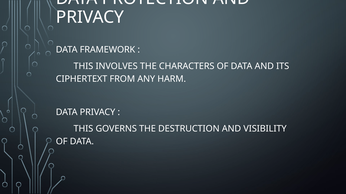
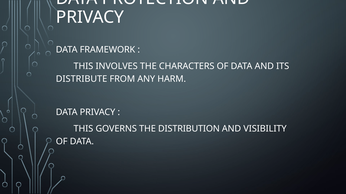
CIPHERTEXT: CIPHERTEXT -> DISTRIBUTE (82, 79)
DESTRUCTION: DESTRUCTION -> DISTRIBUTION (189, 129)
